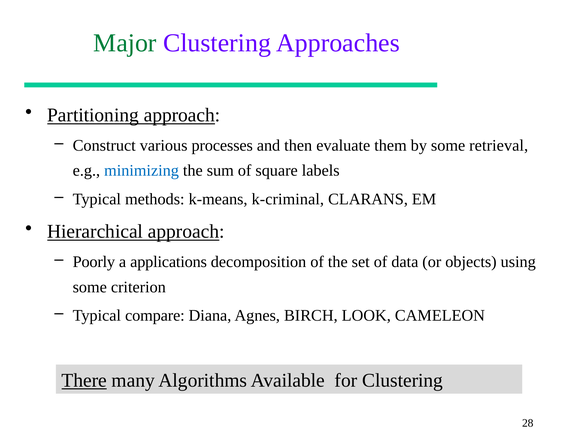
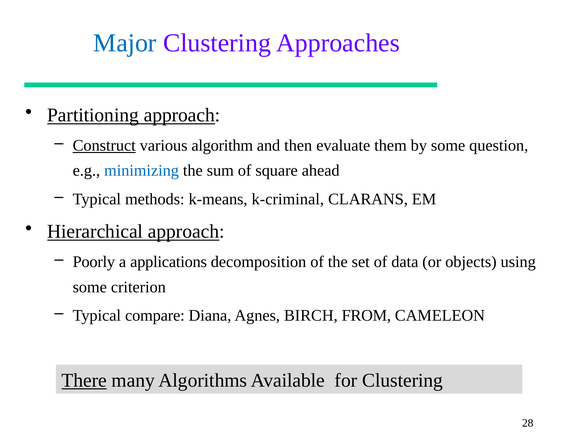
Major colour: green -> blue (125, 43)
Construct underline: none -> present (104, 145)
processes: processes -> algorithm (222, 145)
retrieval: retrieval -> question (499, 145)
labels: labels -> ahead (321, 171)
LOOK: LOOK -> FROM (366, 316)
